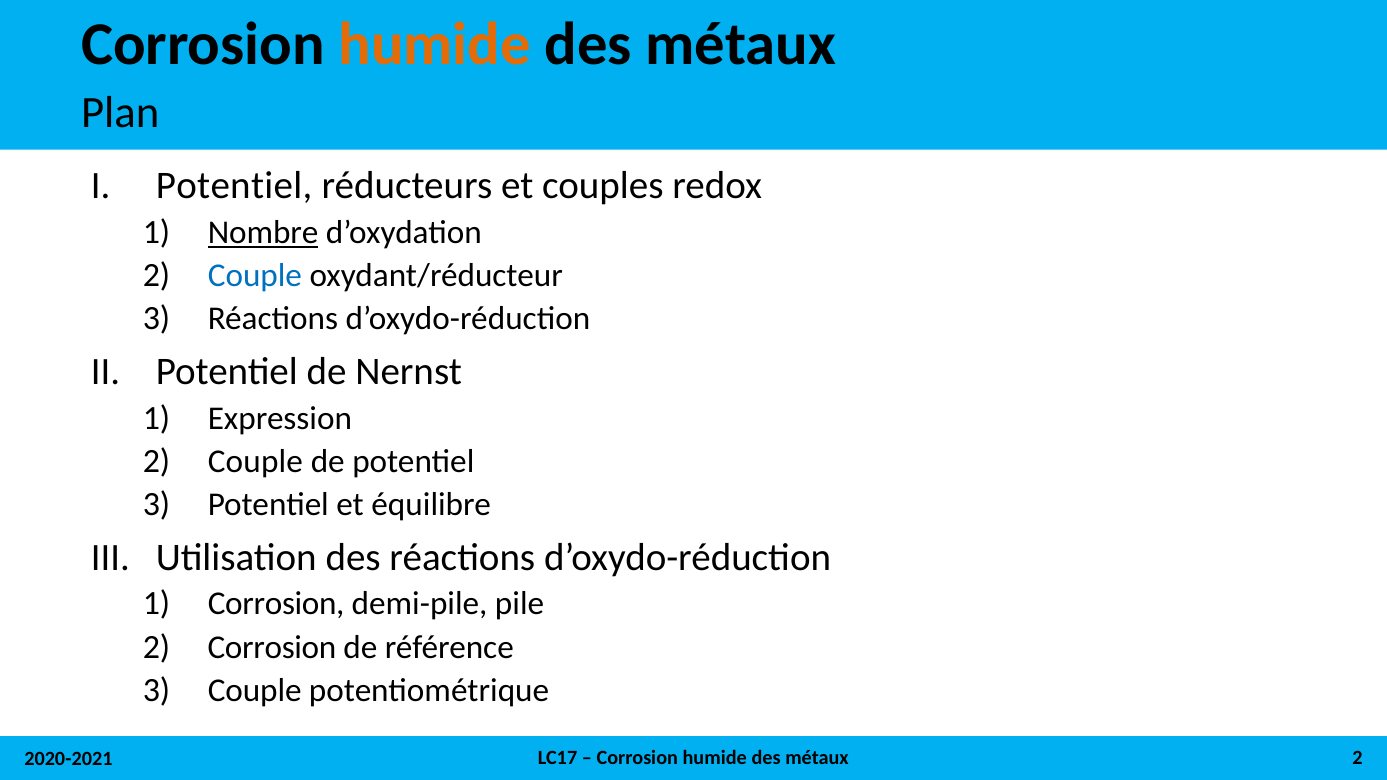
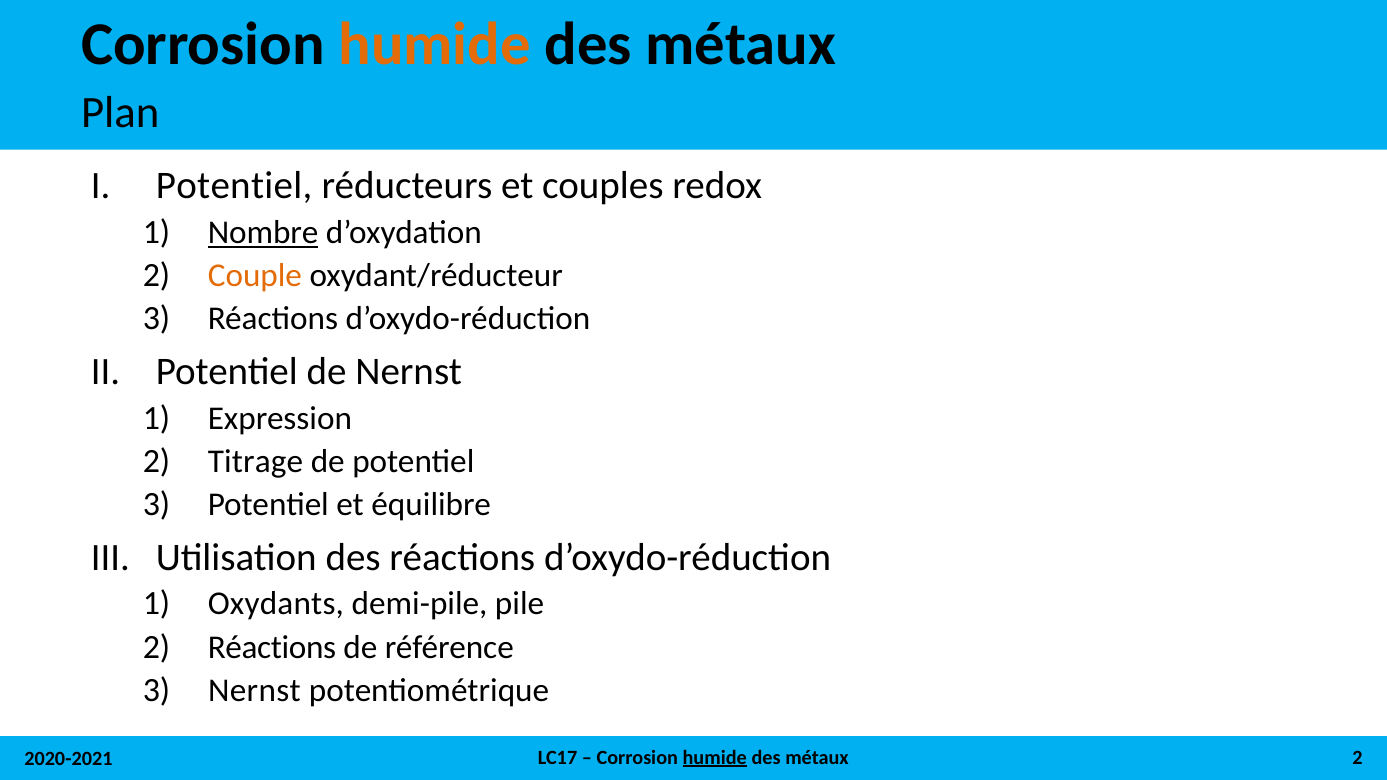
Couple colour: blue -> orange (255, 275)
Couple: Couple -> Titrage (255, 461)
Corrosion: Corrosion -> Oxydants (276, 604)
Corrosion: Corrosion -> Réactions (272, 647)
Couple: Couple -> Nernst (254, 690)
humide underline: none -> present (715, 758)
